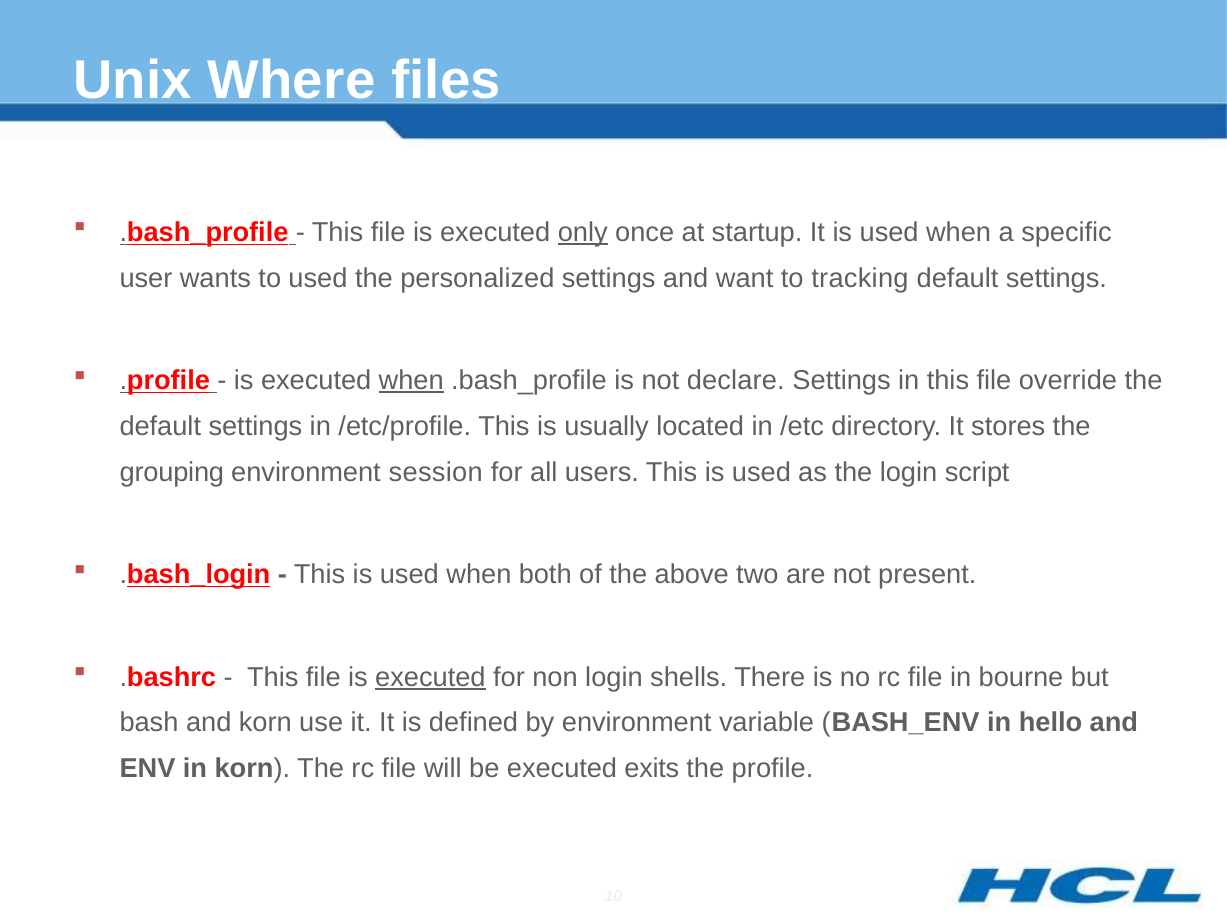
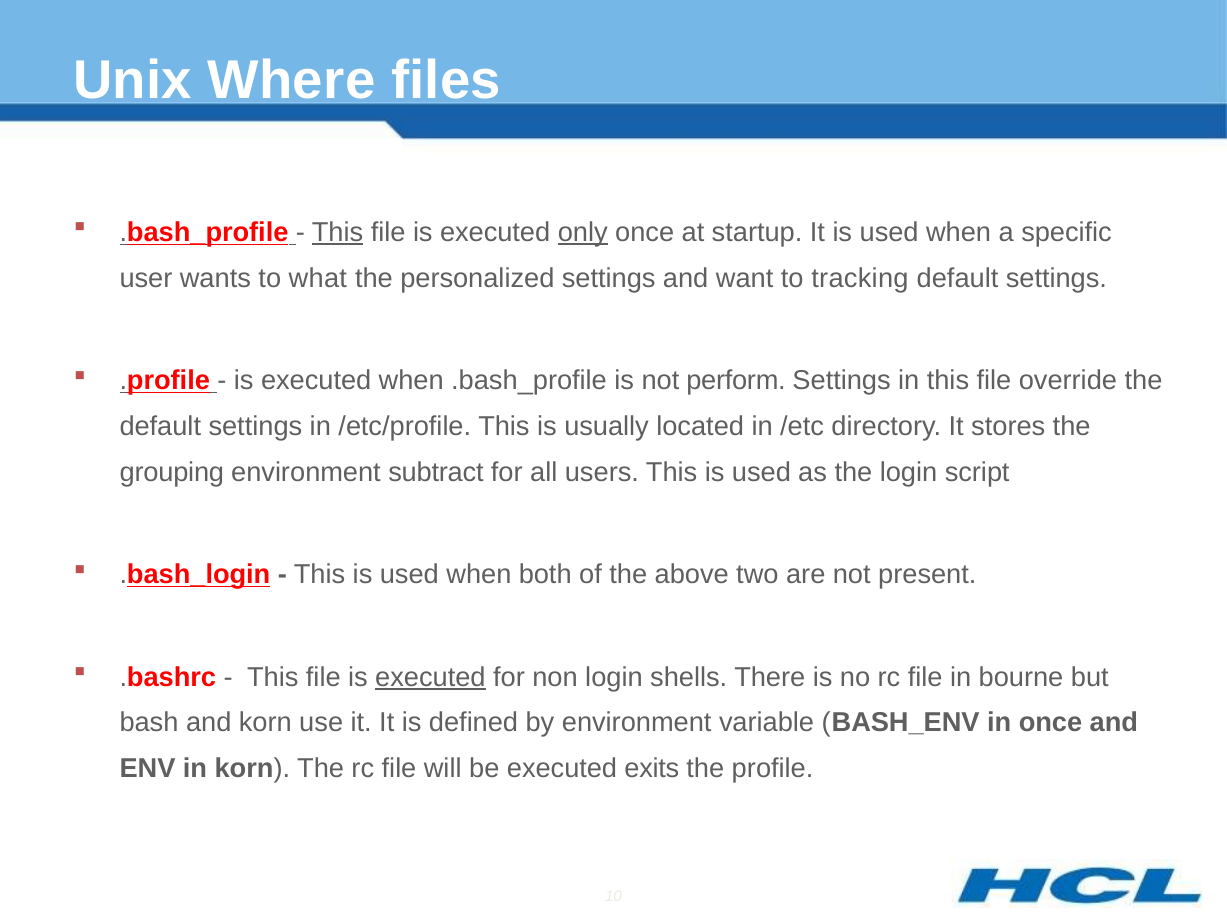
This underline: none -> present (338, 232)
to used: used -> what (318, 278)
when underline: present -> none (411, 380)
declare: declare -> perform (736, 380)
session: session -> subtract (436, 472)
in hello: hello -> once (1050, 722)
